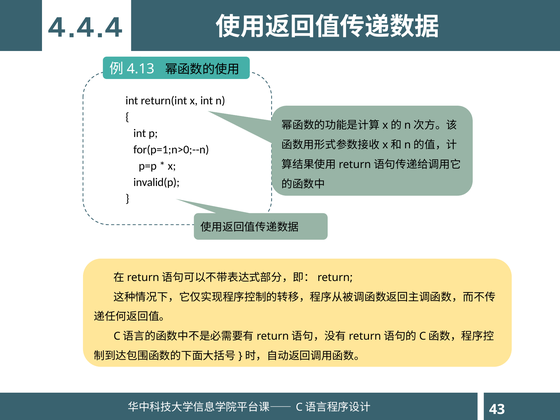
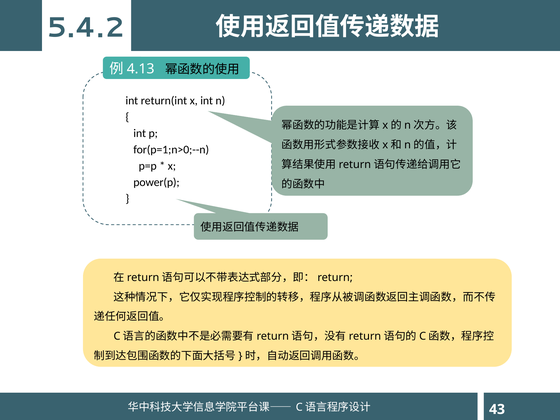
4.4.4: 4.4.4 -> 5.4.2 (86, 28)
invalid(p: invalid(p -> power(p (156, 182)
